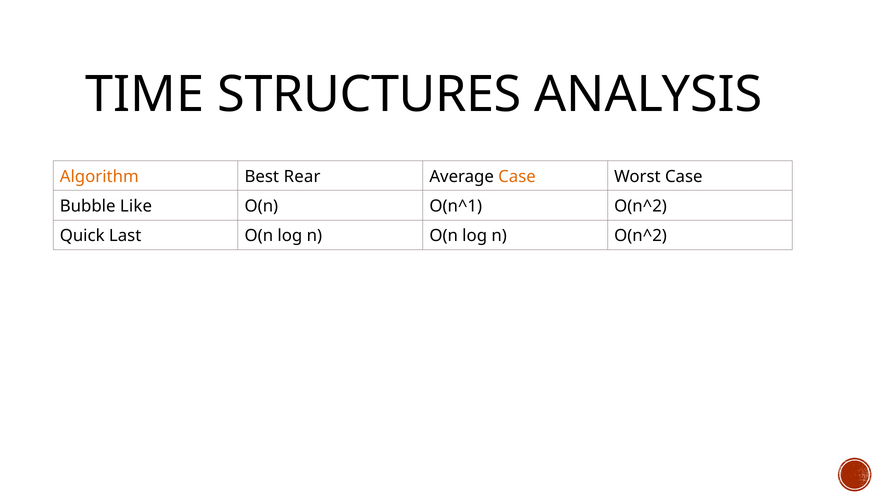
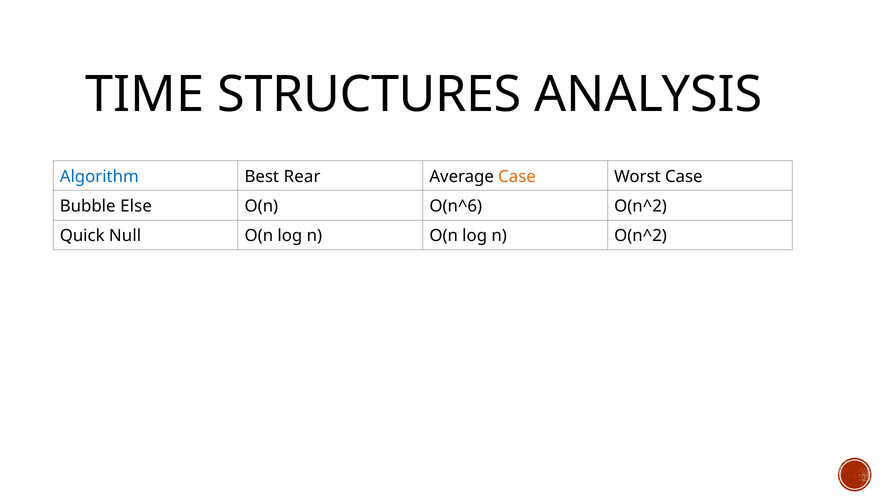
Algorithm colour: orange -> blue (99, 177)
Like: Like -> Else (136, 206)
O(n^1: O(n^1 -> O(n^6 (456, 206)
Last: Last -> Null (125, 236)
